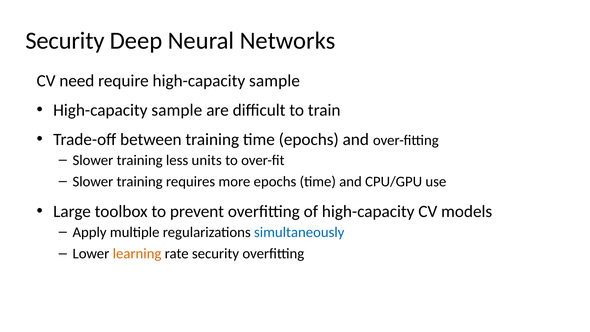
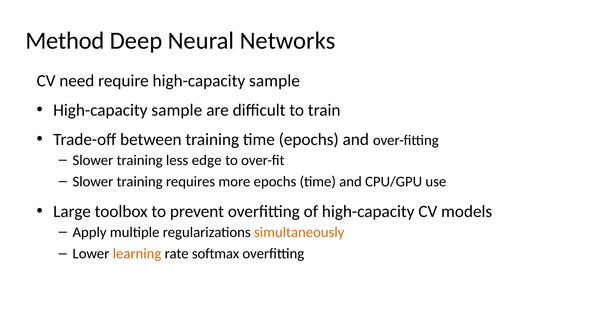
Security: Security -> Method (65, 41)
units: units -> edge (207, 160)
simultaneously colour: blue -> orange (299, 232)
rate security: security -> softmax (216, 254)
